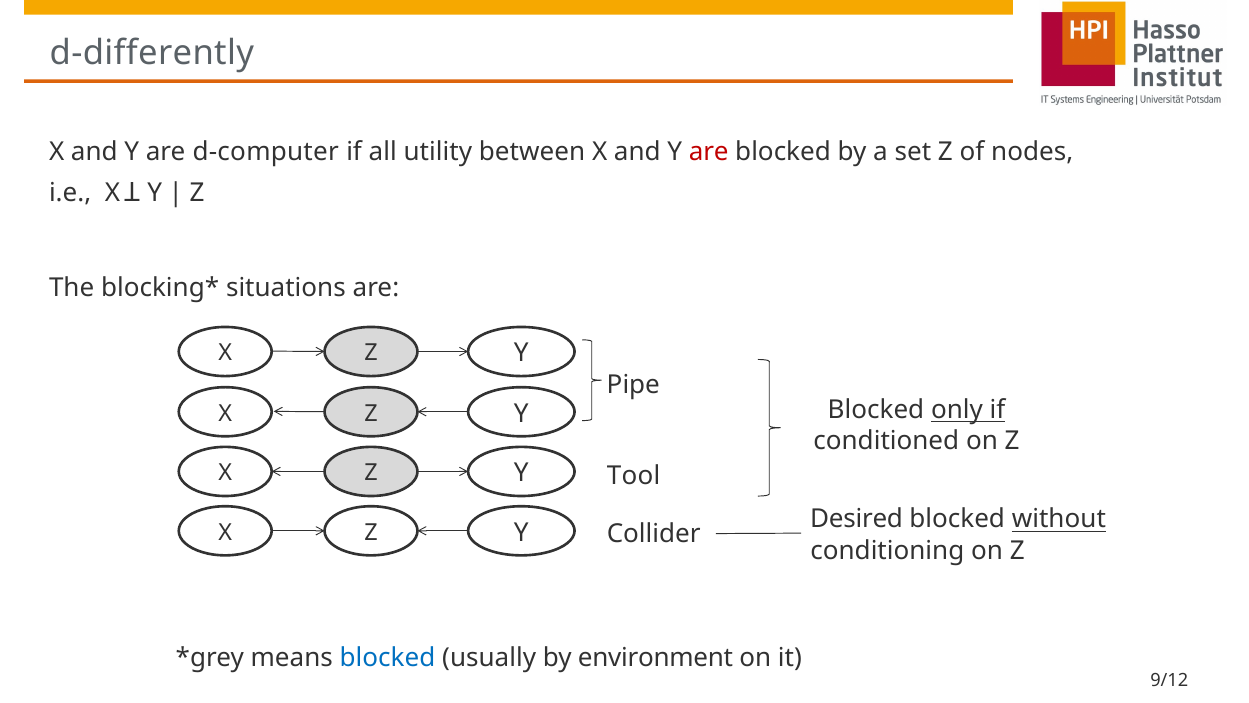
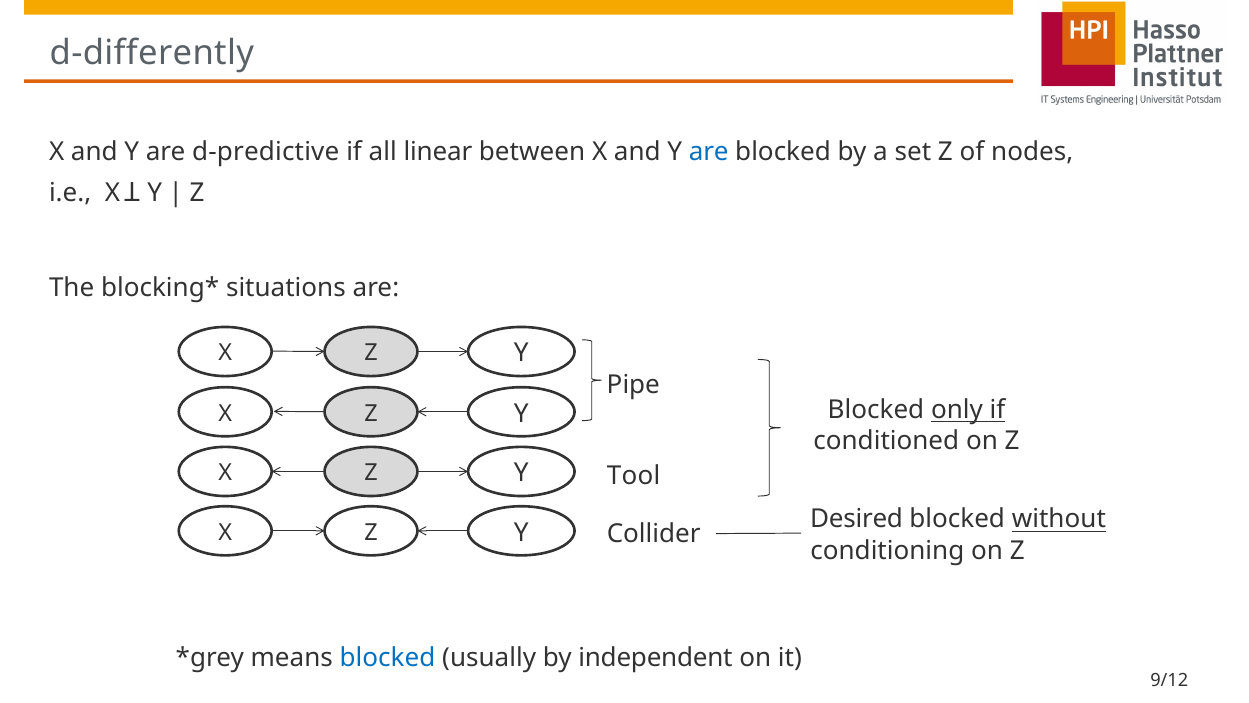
d-computer: d-computer -> d-predictive (266, 152)
utility: utility -> linear (438, 152)
are colour: red -> blue (709, 152)
environment: environment -> independent (656, 657)
